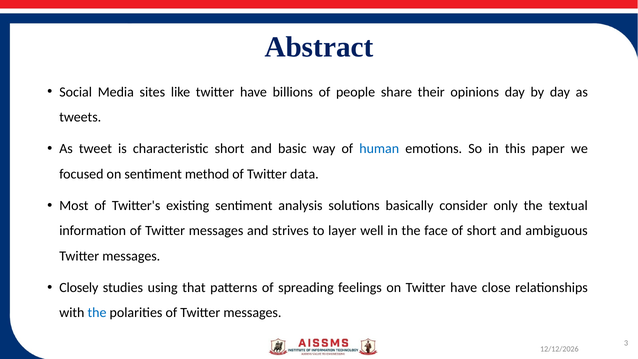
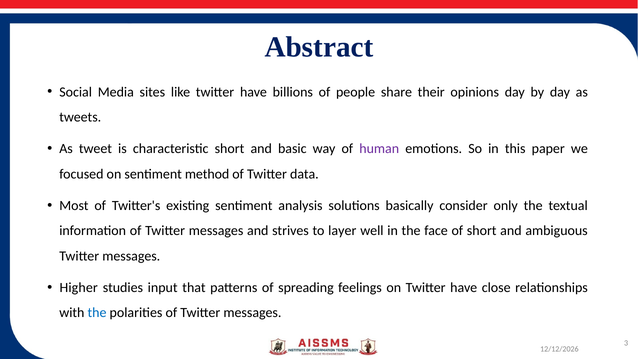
human colour: blue -> purple (379, 149)
Closely: Closely -> Higher (79, 288)
using: using -> input (163, 288)
